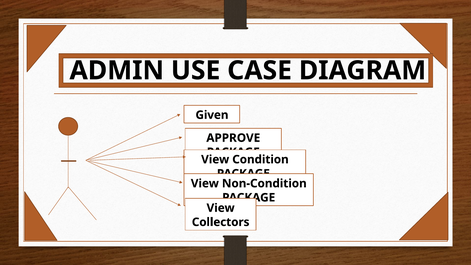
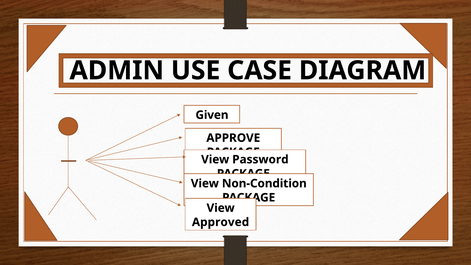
Condition: Condition -> Password (260, 159)
Collectors: Collectors -> Approved (221, 222)
